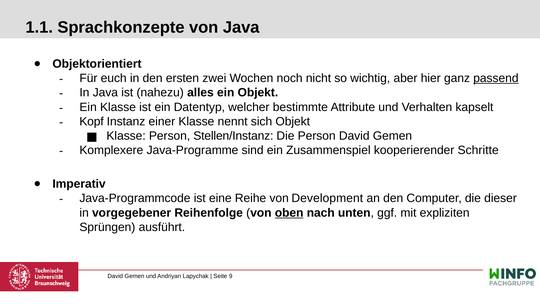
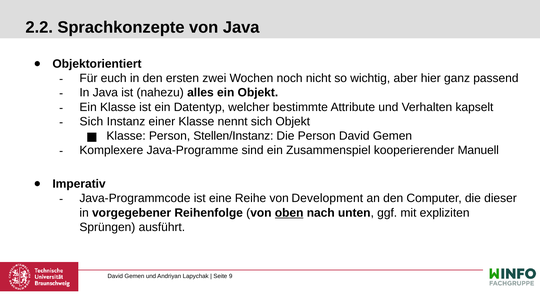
1.1: 1.1 -> 2.2 (39, 28)
passend underline: present -> none (496, 78)
Kopf: Kopf -> Sich (91, 121)
Schritte: Schritte -> Manuell (478, 150)
